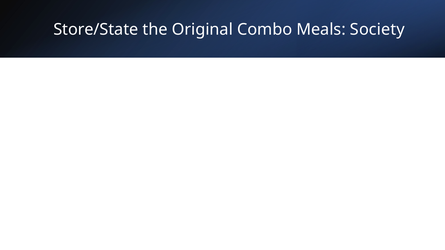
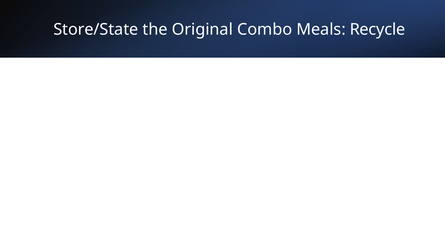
Society: Society -> Recycle (377, 29)
